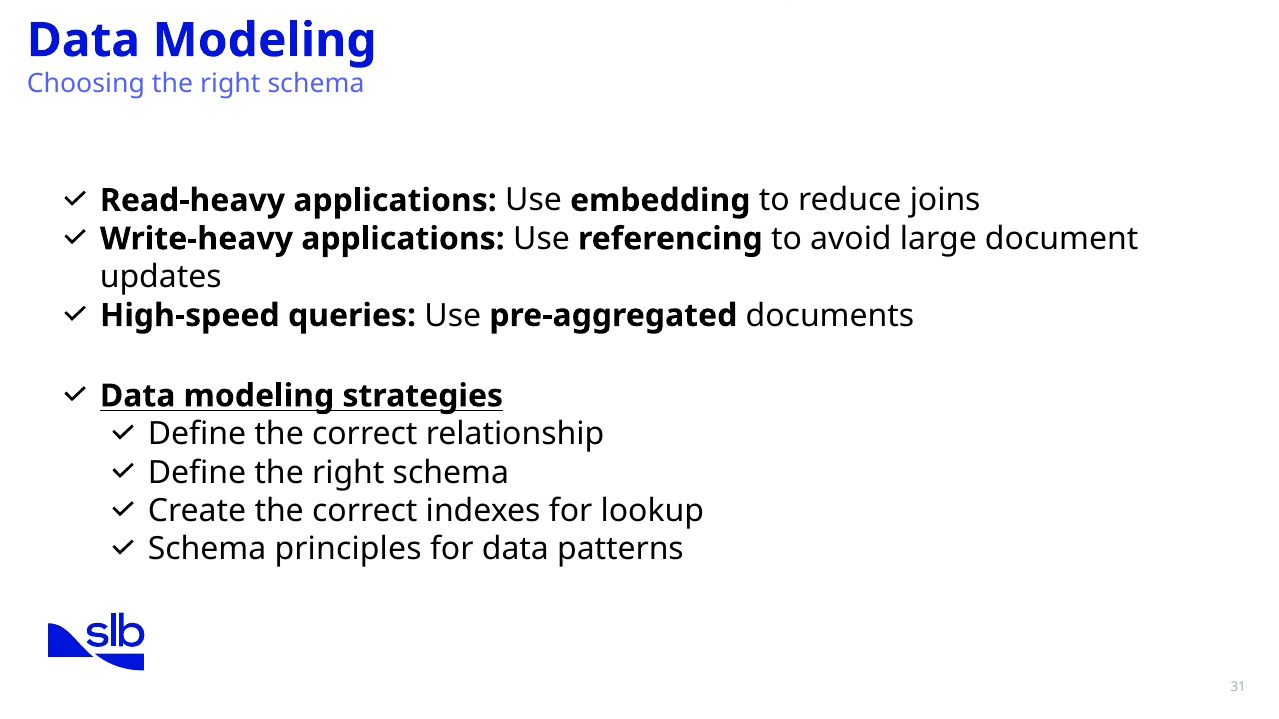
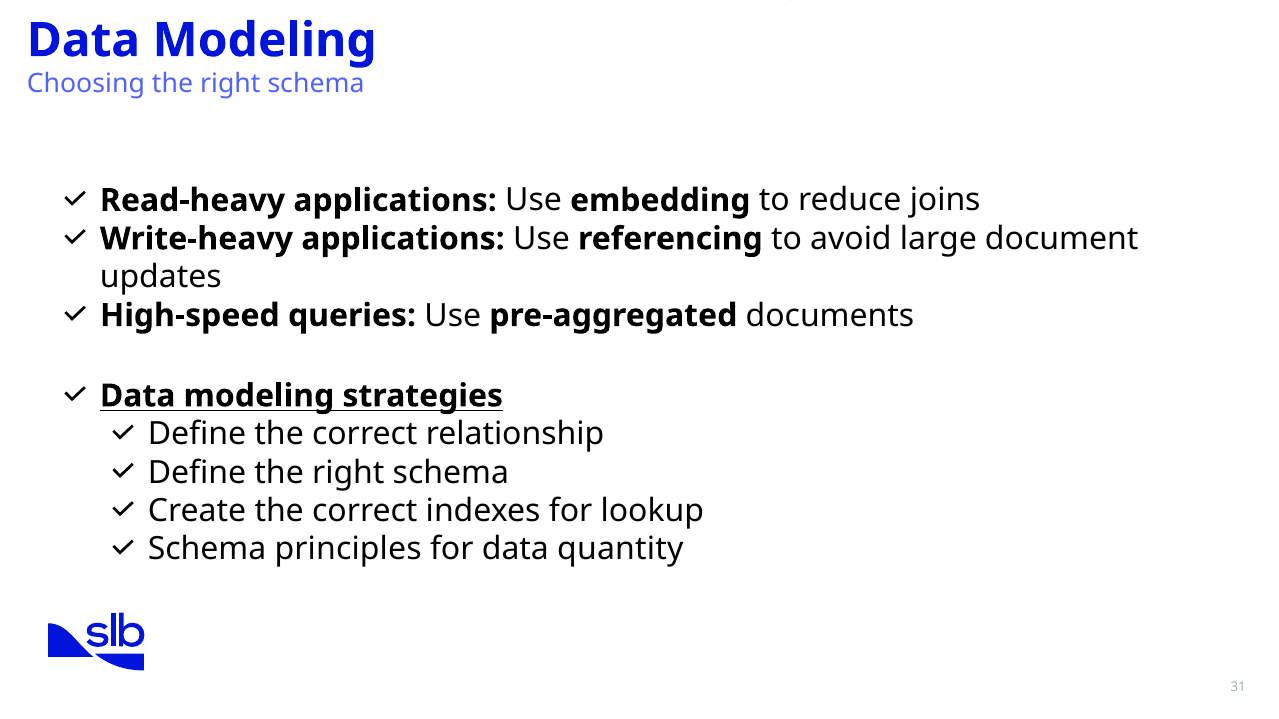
patterns: patterns -> quantity (620, 550)
